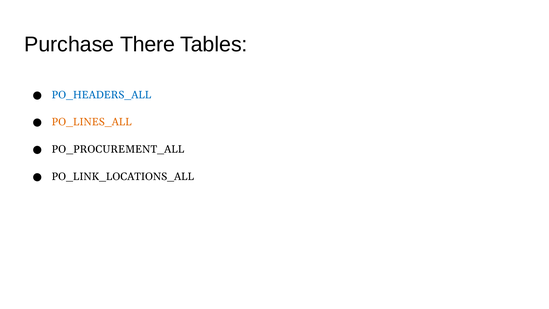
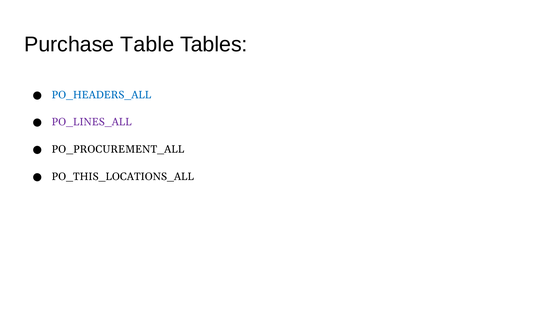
There: There -> Table (147, 44)
PO_LINES_ALL colour: orange -> purple (92, 122)
PO_LINK_LOCATIONS_ALL: PO_LINK_LOCATIONS_ALL -> PO_THIS_LOCATIONS_ALL (123, 177)
